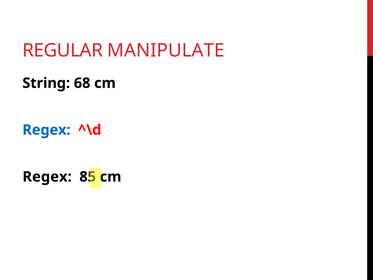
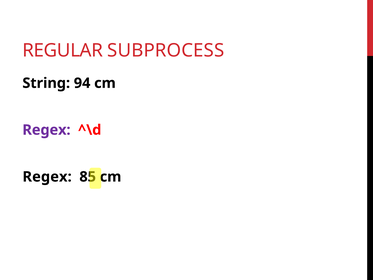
MANIPULATE: MANIPULATE -> SUBPROCESS (166, 50)
68: 68 -> 94 (82, 83)
Regex colour: blue -> purple (46, 130)
